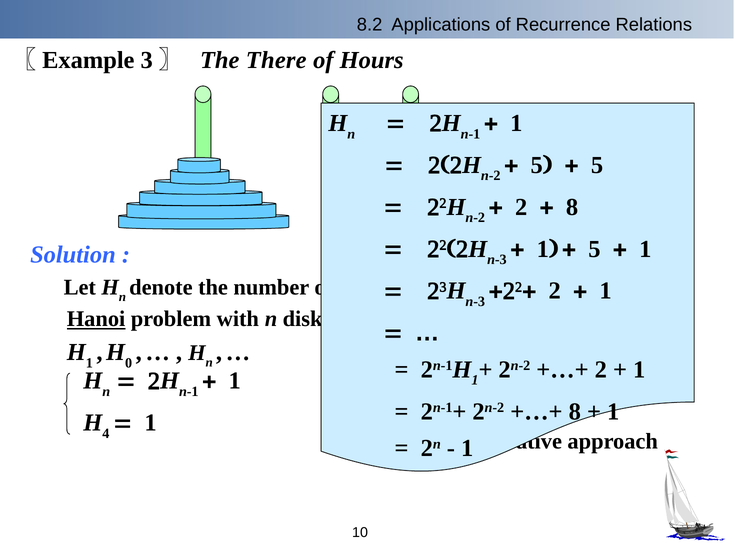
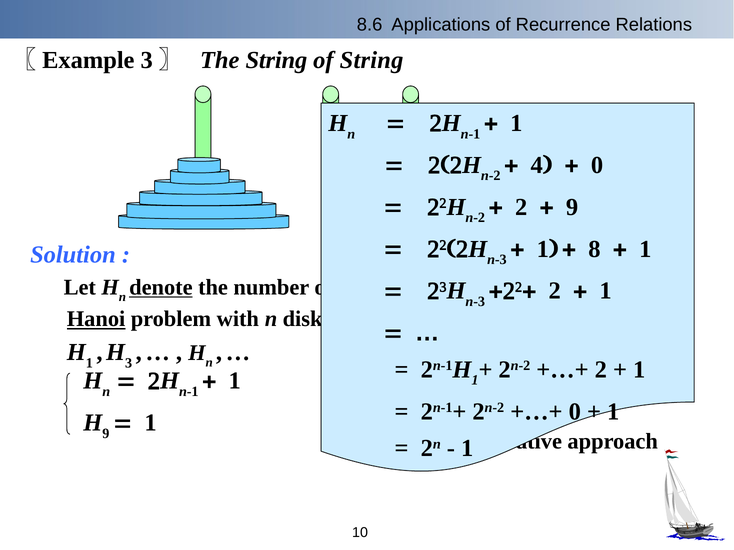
8.2: 8.2 -> 8.6 (370, 25)
The There: There -> String (276, 60)
of Hours: Hours -> String (372, 60)
5: 5 -> 4 (537, 165)
5: 5 -> 0 (597, 165)
8: 8 -> 9 (572, 207)
5: 5 -> 8 (594, 249)
denote underline: none -> present (161, 288)
0: 0 -> 3 (129, 363)
8: 8 -> 0 (575, 412)
4: 4 -> 9 (106, 434)
